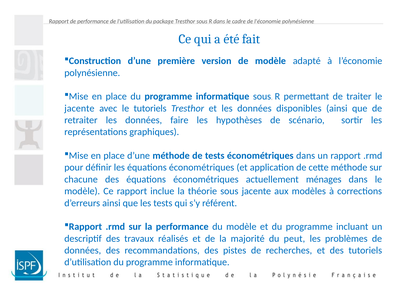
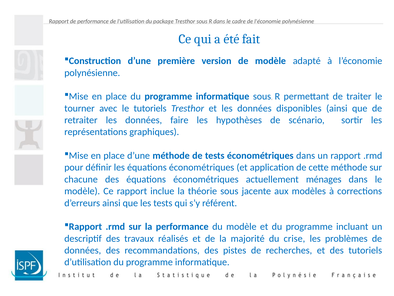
jacente: jacente -> tourner (79, 108)
peut: peut -> crise (294, 238)
